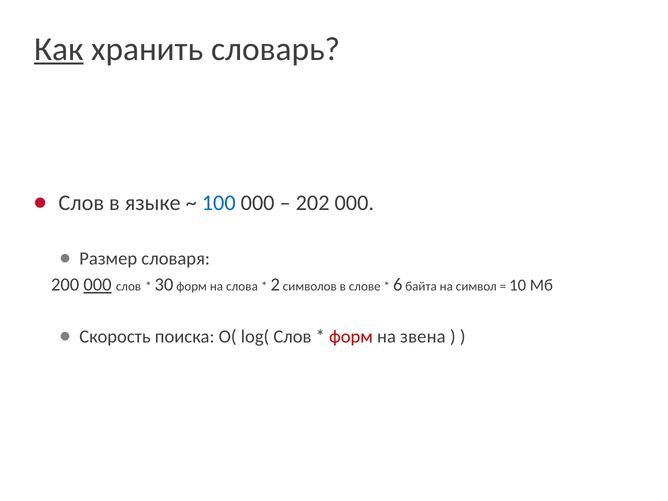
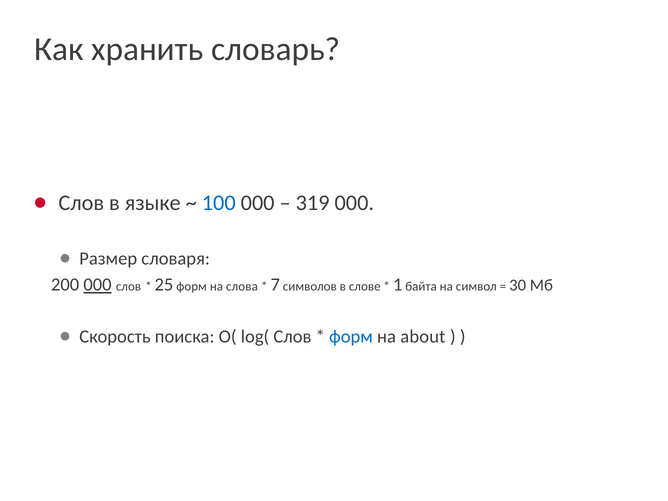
Как underline: present -> none (59, 49)
202: 202 -> 319 (313, 203)
30: 30 -> 25 (164, 285)
2: 2 -> 7 (275, 285)
6: 6 -> 1 (398, 285)
10: 10 -> 30 (518, 285)
форм colour: red -> blue (351, 337)
звена: звена -> about (423, 337)
